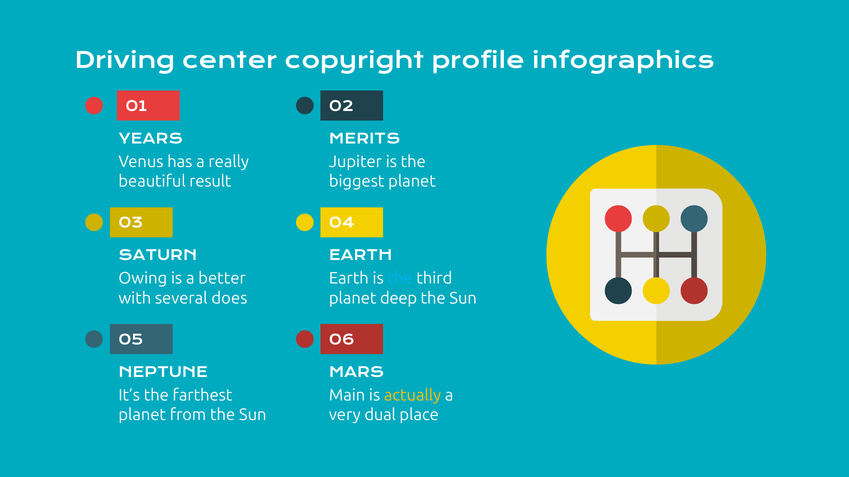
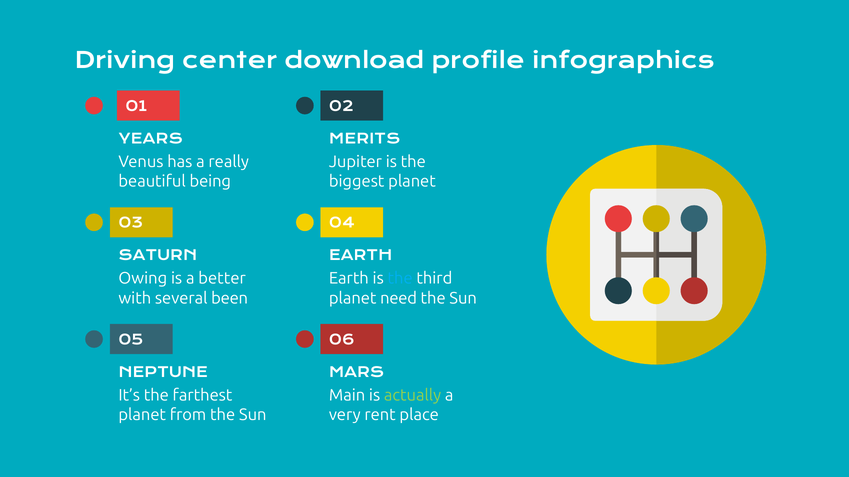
copyright: copyright -> download (355, 61)
result: result -> being (210, 182)
does: does -> been (230, 299)
deep: deep -> need (399, 299)
actually colour: yellow -> light green (413, 396)
dual: dual -> rent (380, 416)
